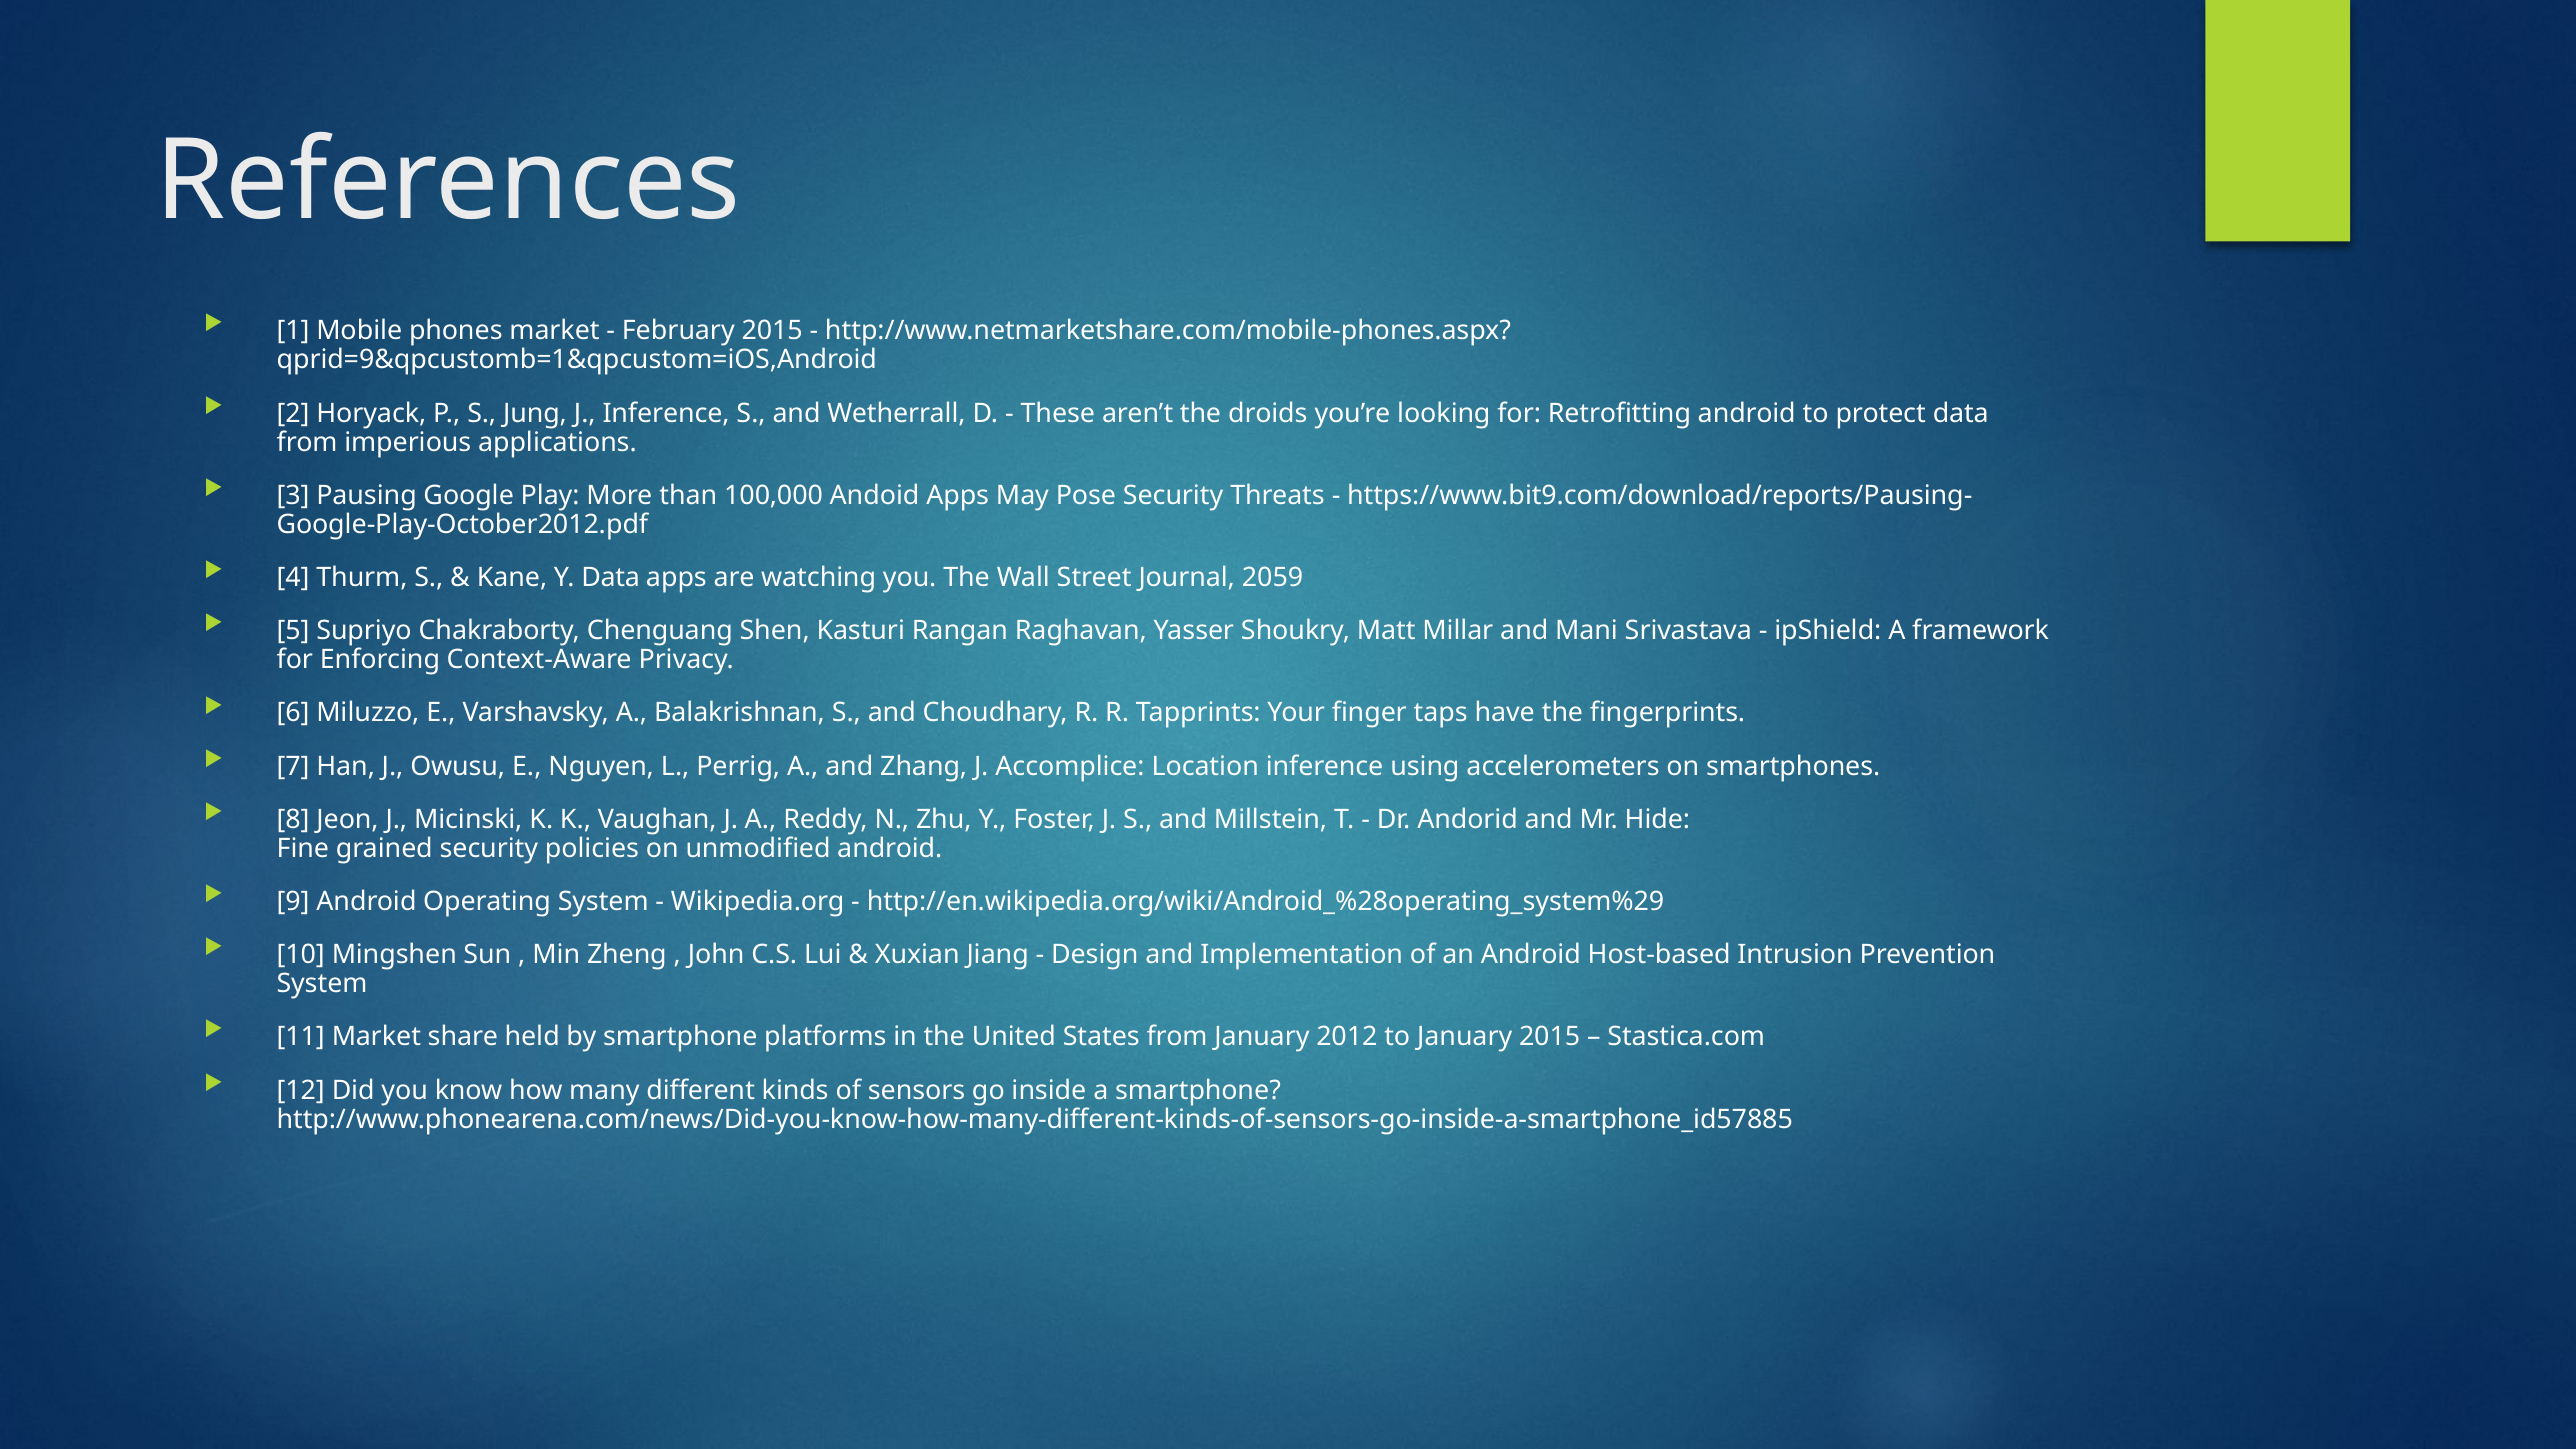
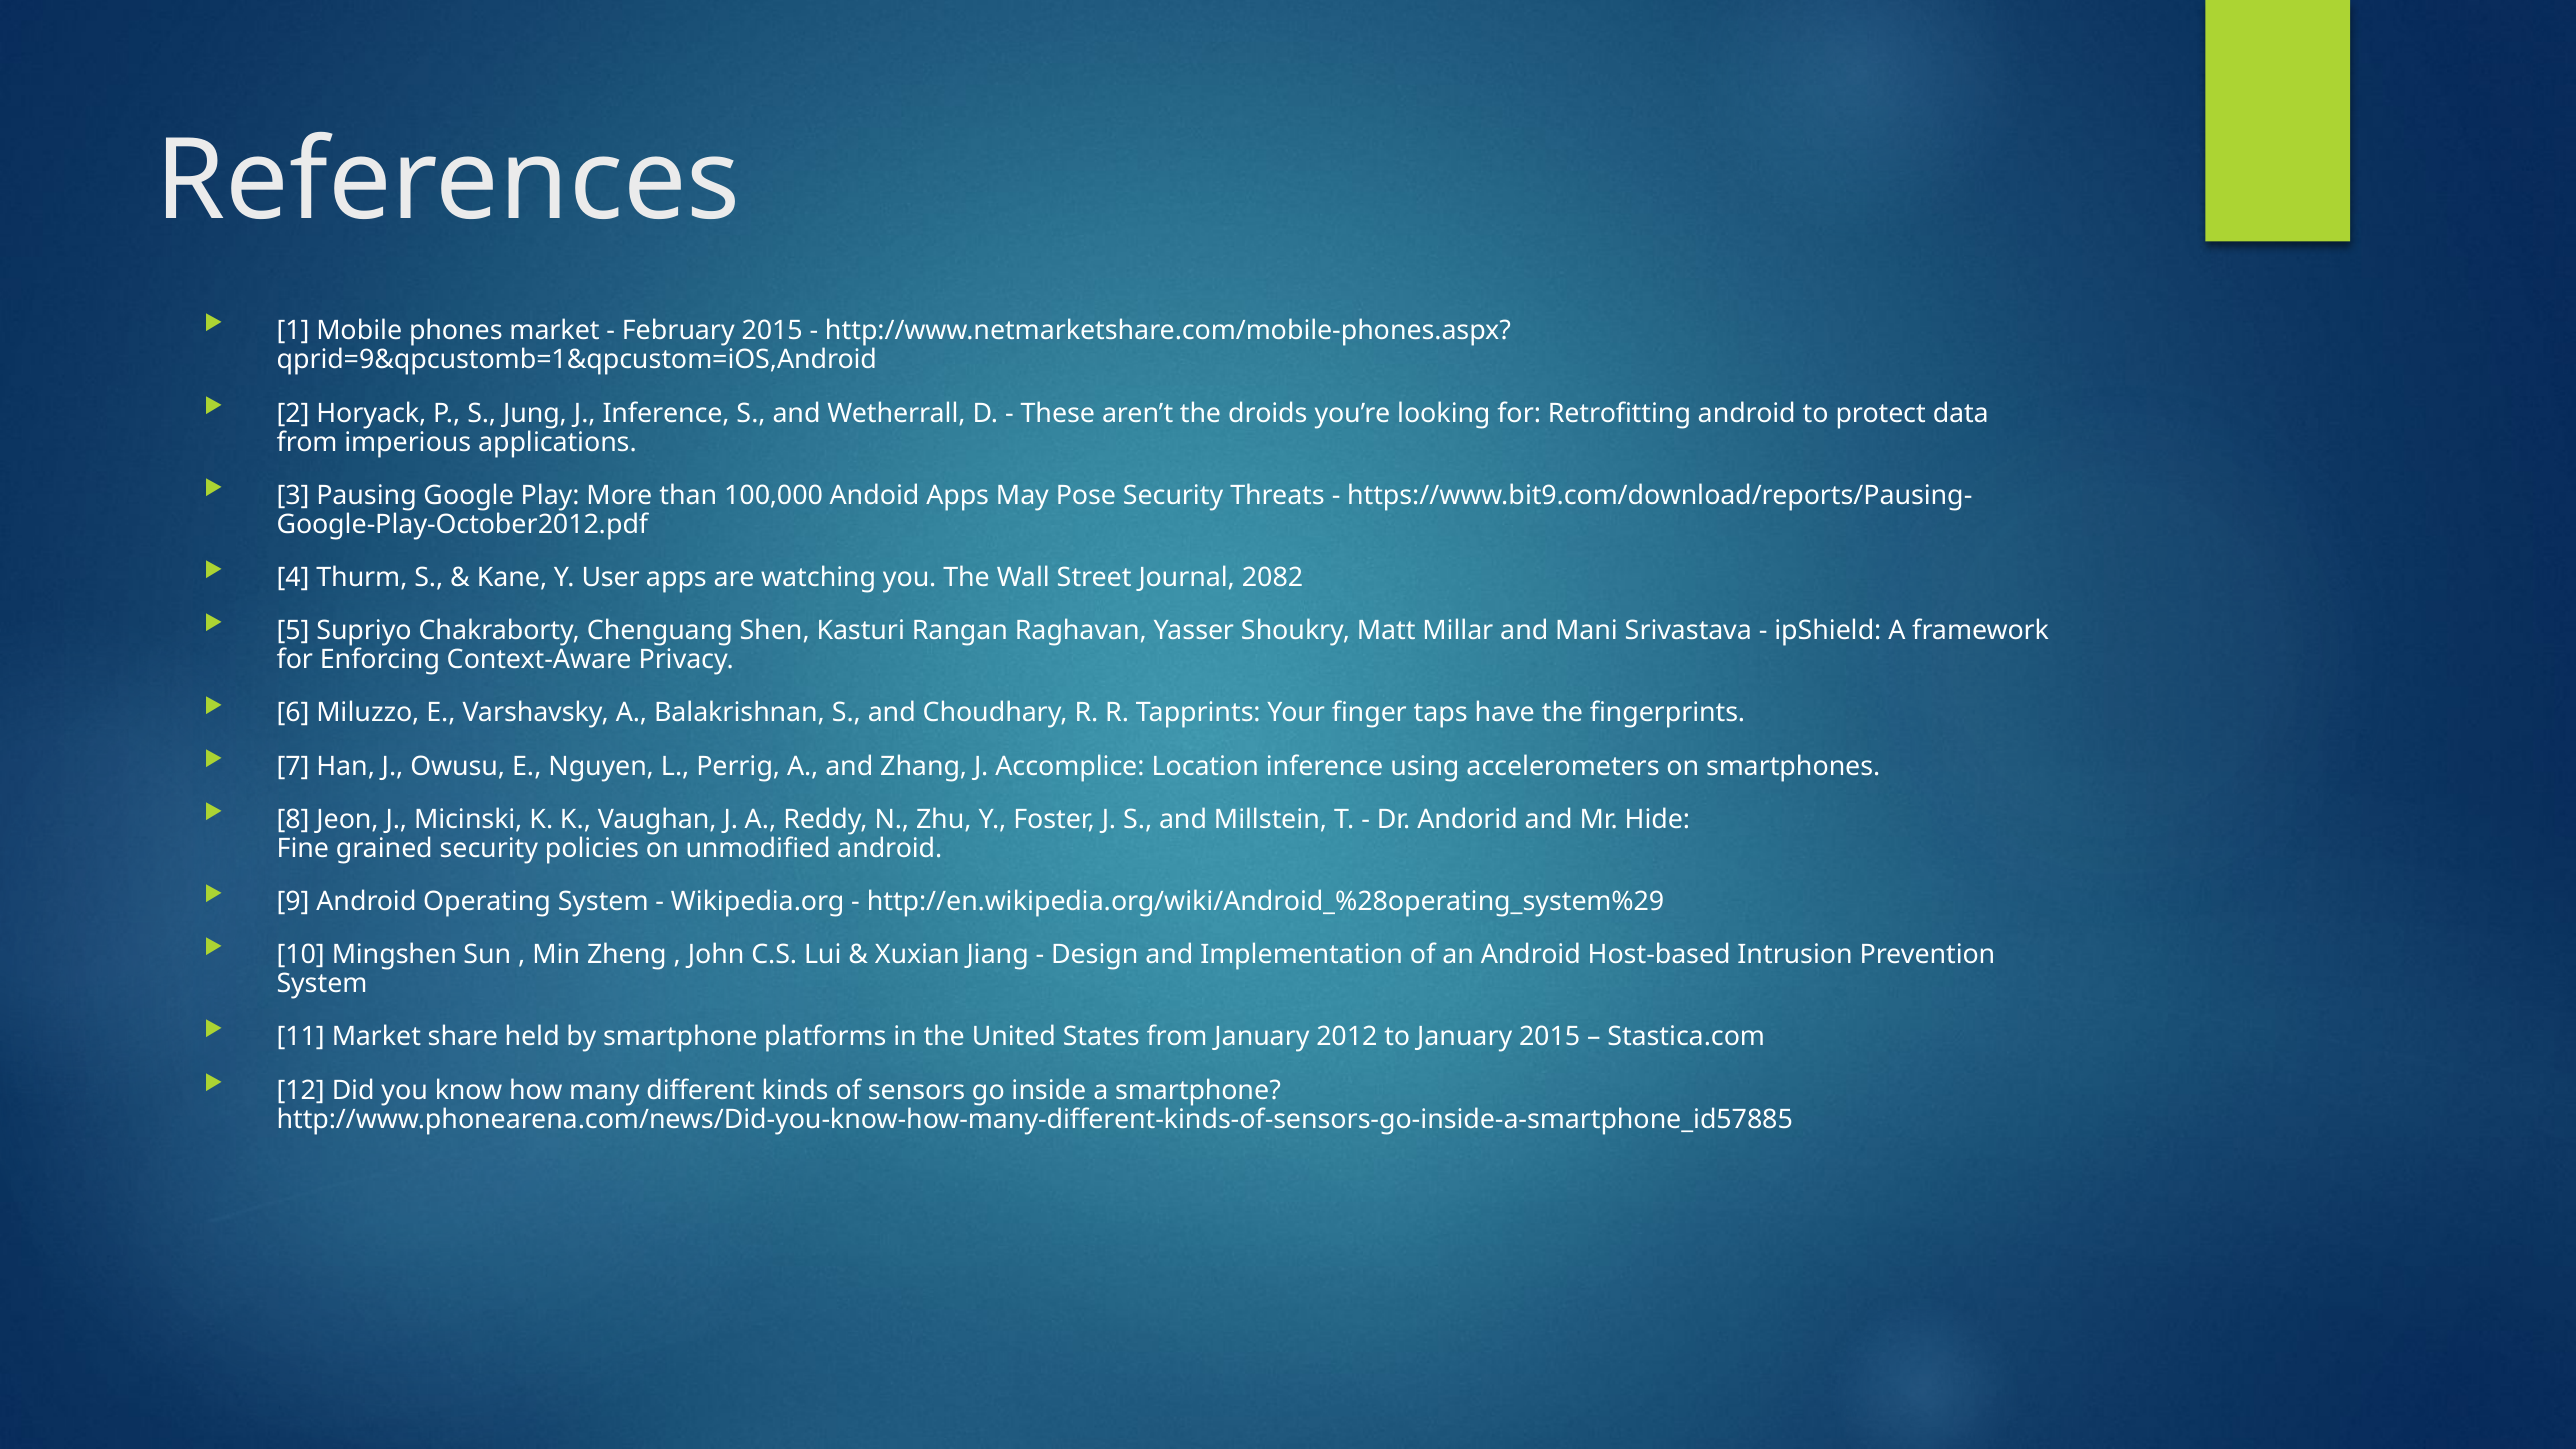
Y Data: Data -> User (611, 578)
2059: 2059 -> 2082 (1273, 578)
